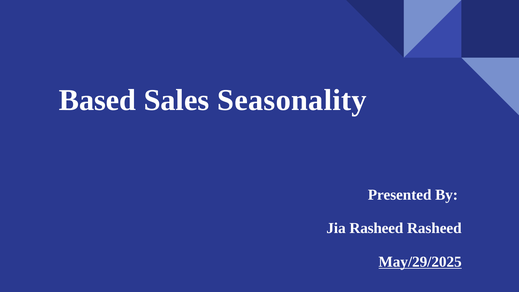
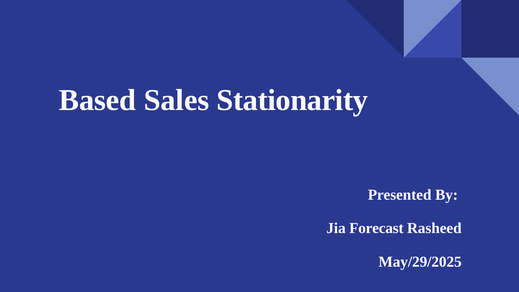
Seasonality: Seasonality -> Stationarity (292, 100)
Jia Rasheed: Rasheed -> Forecast (376, 228)
May/29/2025 underline: present -> none (420, 262)
